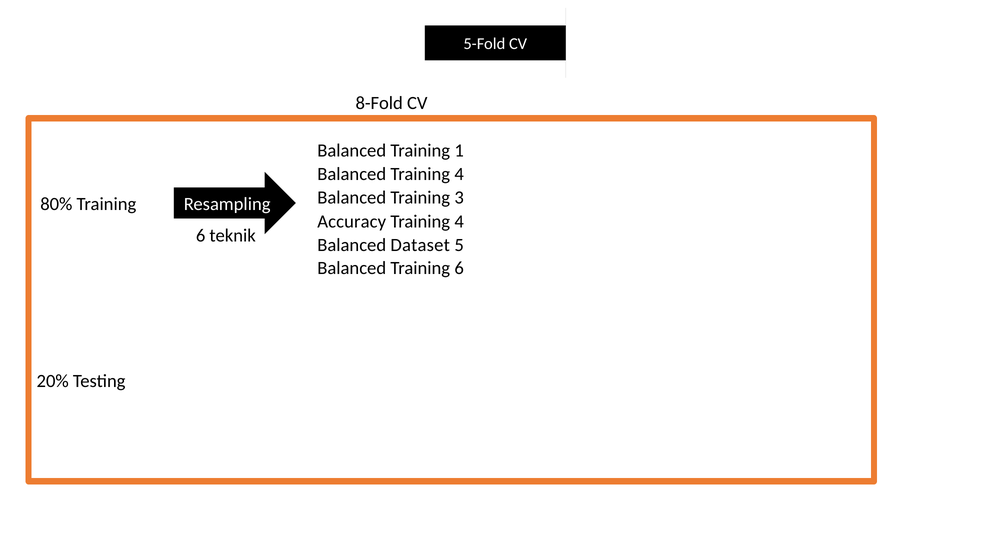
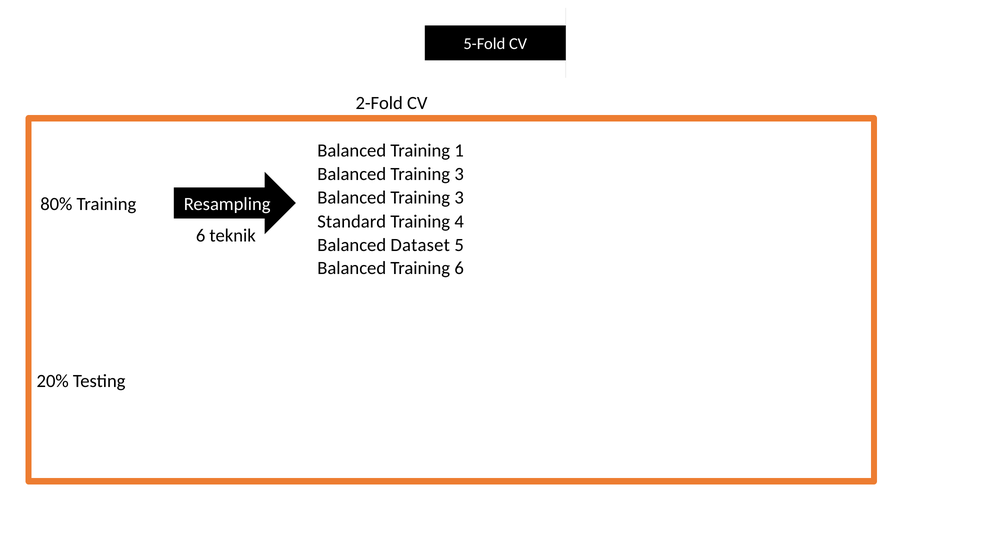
8-Fold: 8-Fold -> 2-Fold (379, 103)
4: 4 -> 3 (459, 174)
Accuracy: Accuracy -> Standard (352, 221)
